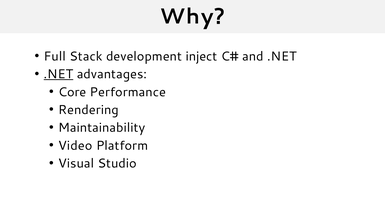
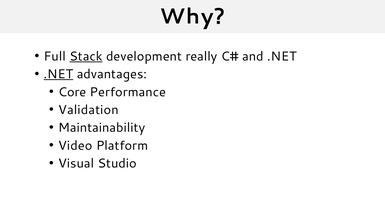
Stack underline: none -> present (86, 56)
inject: inject -> really (201, 56)
Rendering: Rendering -> Validation (88, 110)
